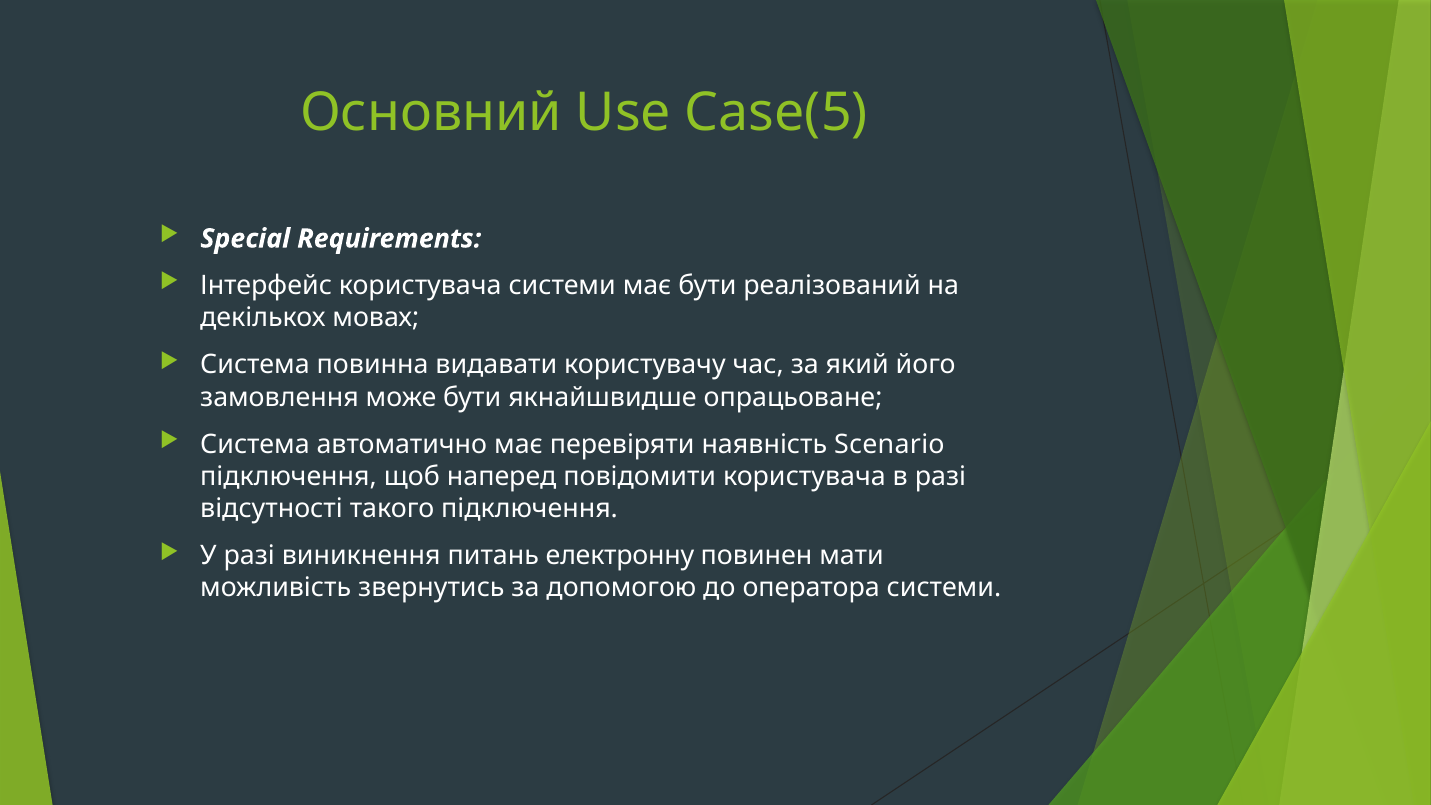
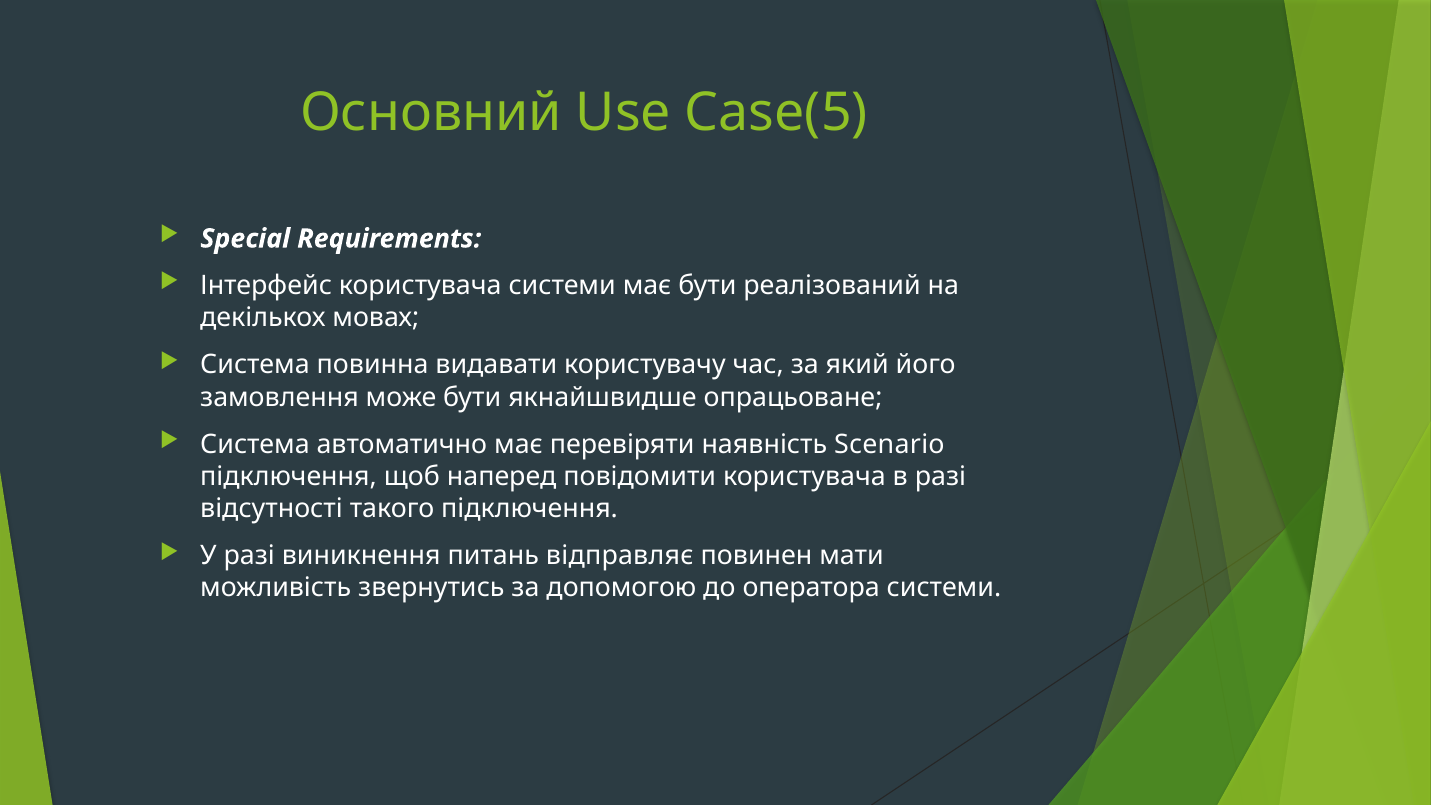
електронну: електронну -> відправляє (620, 556)
